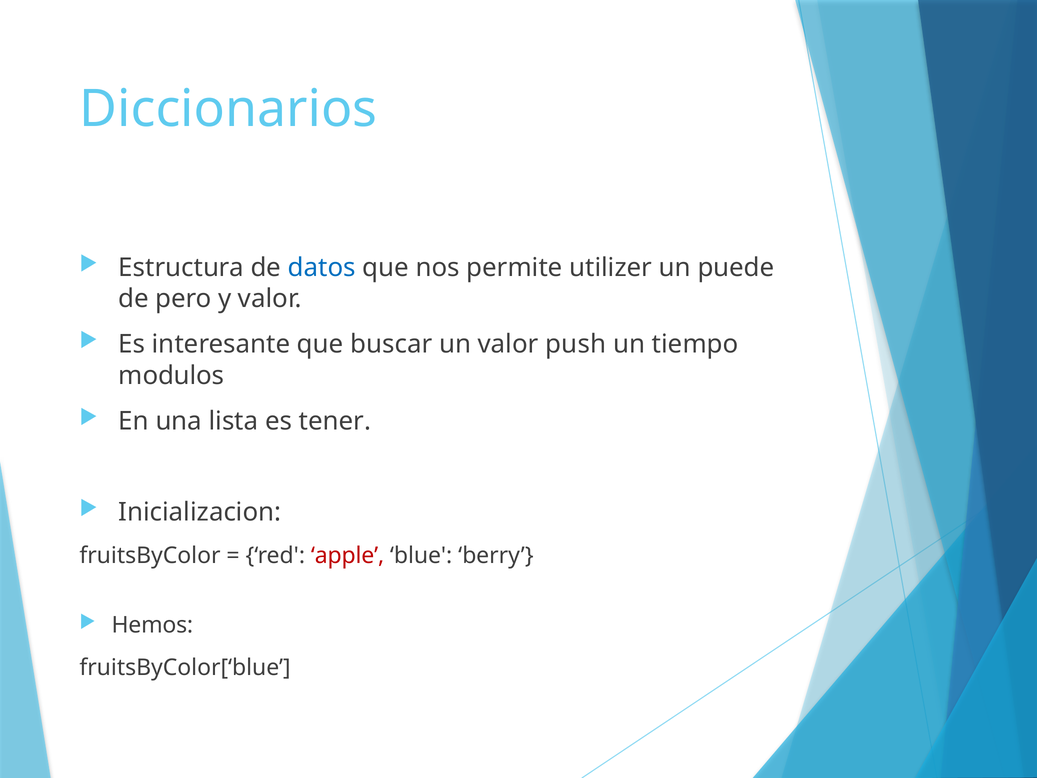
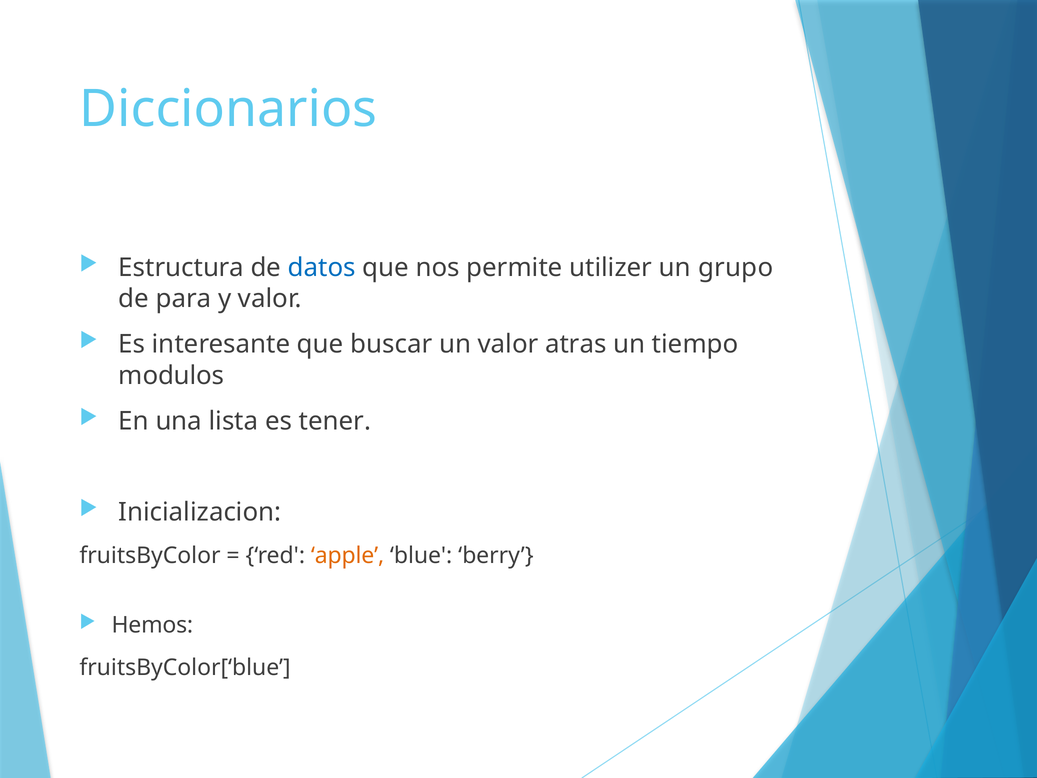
puede: puede -> grupo (736, 268)
pero: pero -> para (183, 299)
push: push -> atras (576, 344)
apple colour: red -> orange (348, 555)
